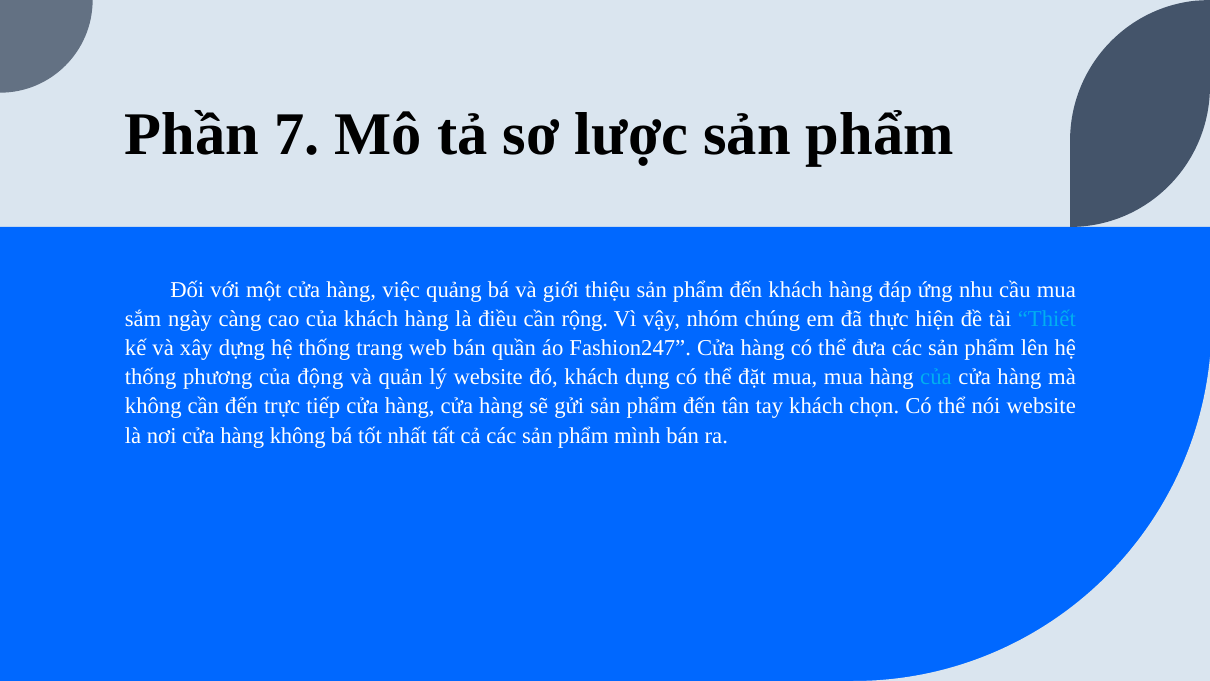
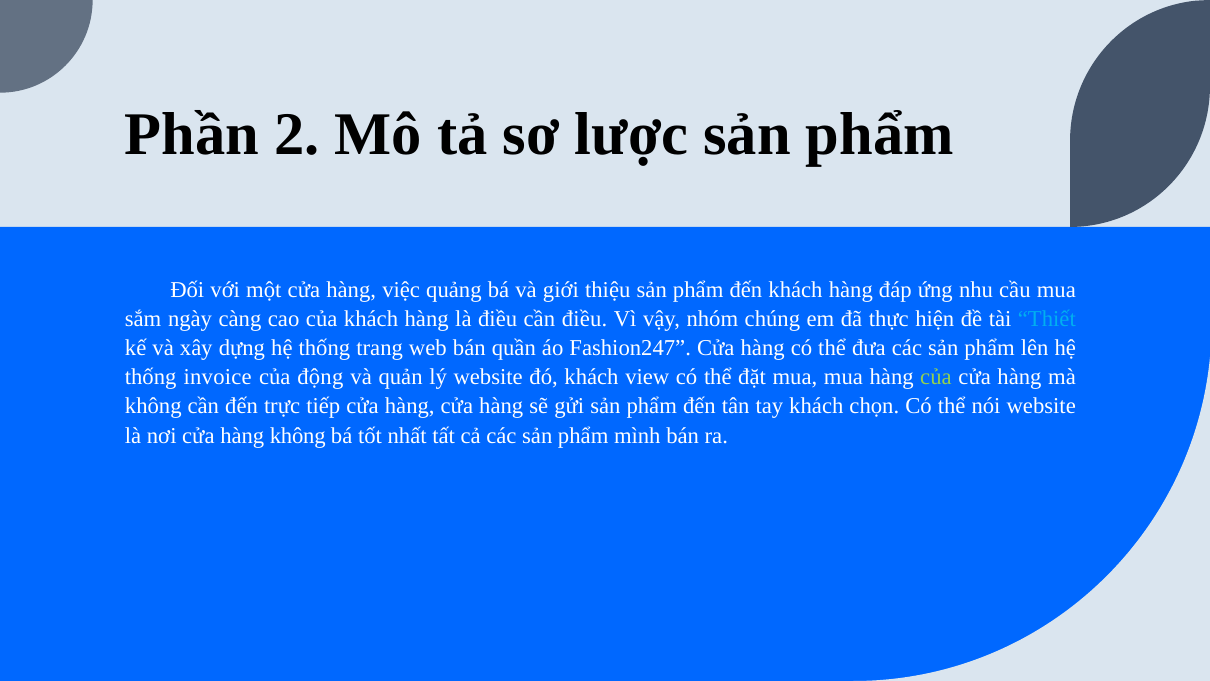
7: 7 -> 2 (297, 134)
cần rộng: rộng -> điều (585, 319)
phương: phương -> invoice (218, 377)
dụng: dụng -> view (647, 377)
của colour: light blue -> light green (936, 377)
